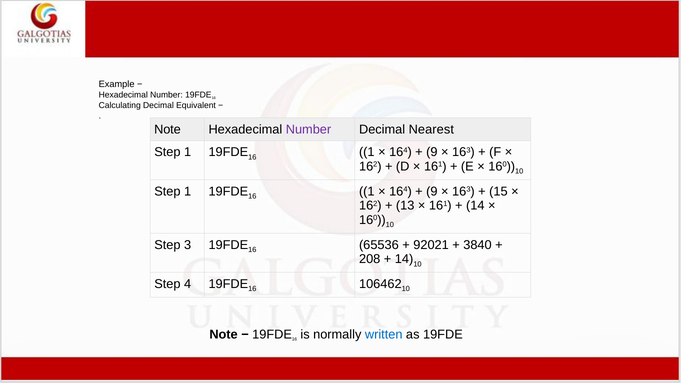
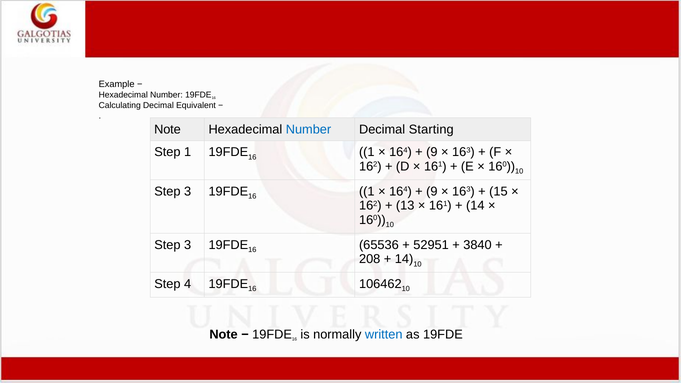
Number colour: purple -> blue (308, 130)
Nearest: Nearest -> Starting (431, 130)
1: 1 -> 3 (188, 191)
92021: 92021 -> 52951 (431, 245)
